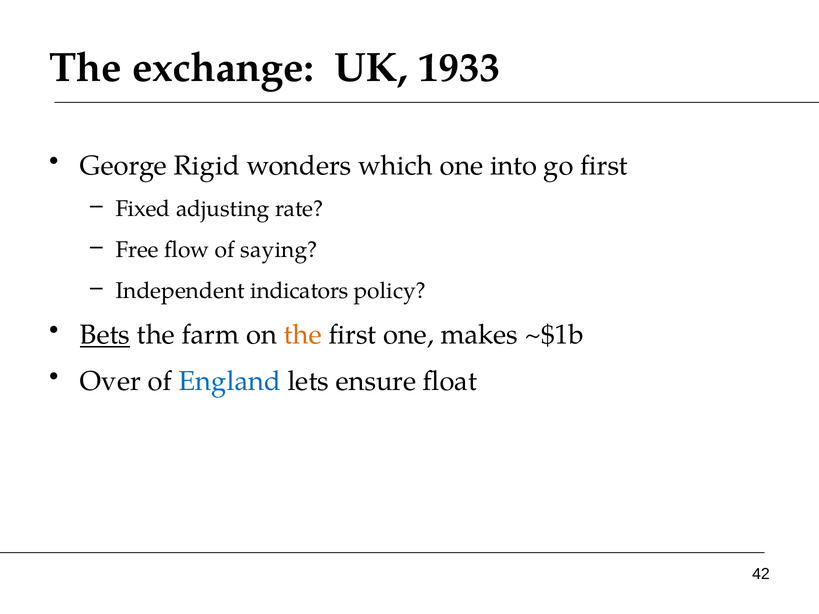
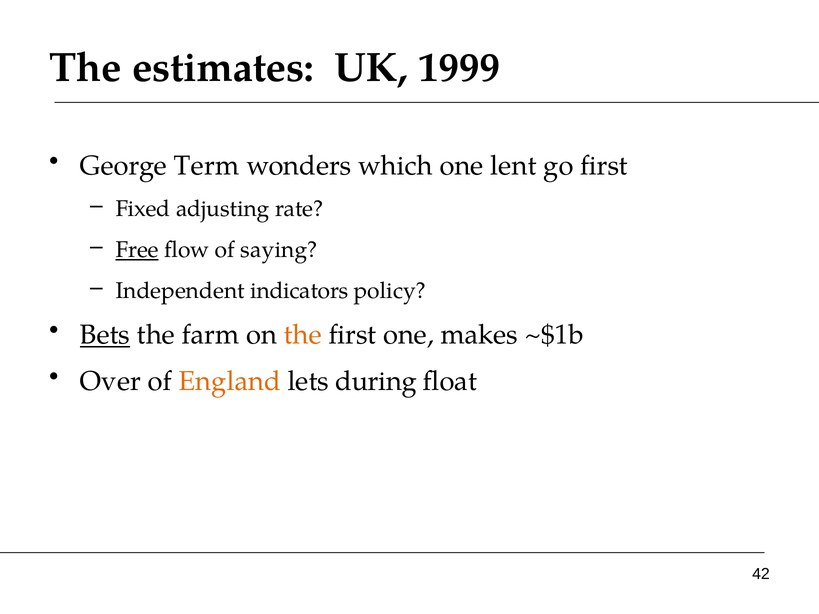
exchange: exchange -> estimates (223, 68)
1933: 1933 -> 1999 (459, 68)
Rigid: Rigid -> Term (207, 166)
into: into -> lent (513, 166)
Free underline: none -> present (137, 250)
England colour: blue -> orange (230, 381)
ensure: ensure -> during (376, 381)
